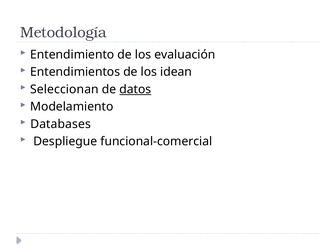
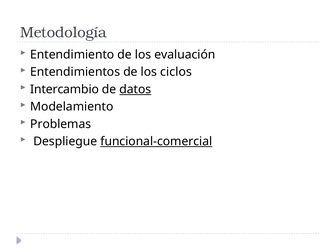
idean: idean -> ciclos (176, 72)
Seleccionan: Seleccionan -> Intercambio (65, 89)
Databases: Databases -> Problemas (61, 124)
funcional-comercial underline: none -> present (156, 141)
